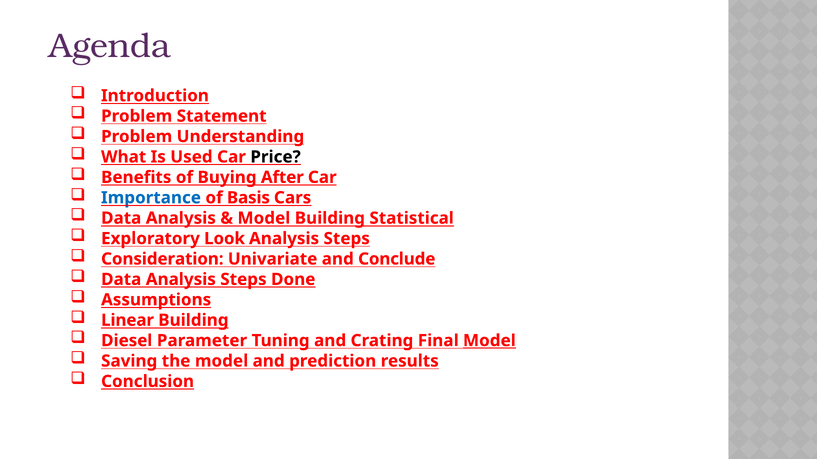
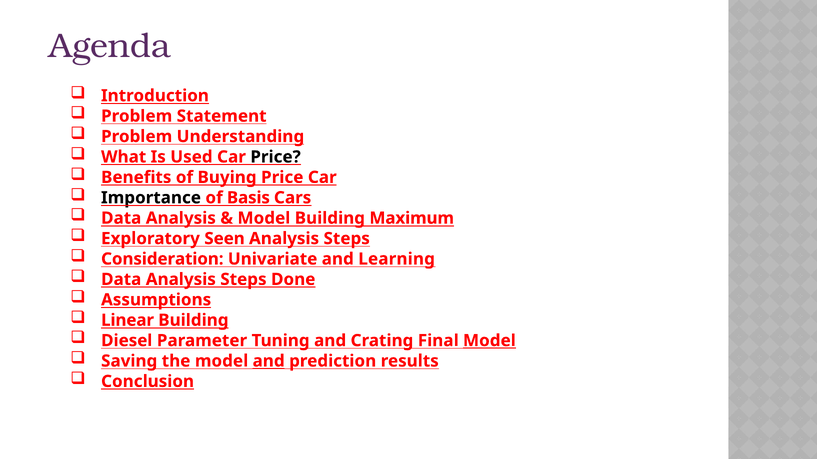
Buying After: After -> Price (282, 178)
Importance colour: blue -> black (151, 198)
Statistical: Statistical -> Maximum (412, 218)
Look: Look -> Seen (225, 239)
Conclude: Conclude -> Learning (397, 259)
and underline: none -> present (269, 361)
